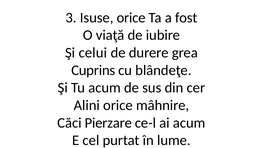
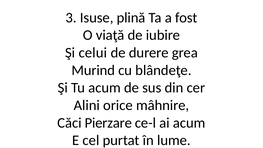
Isuse orice: orice -> plină (131, 18)
Cuprins: Cuprins -> Murind (93, 70)
